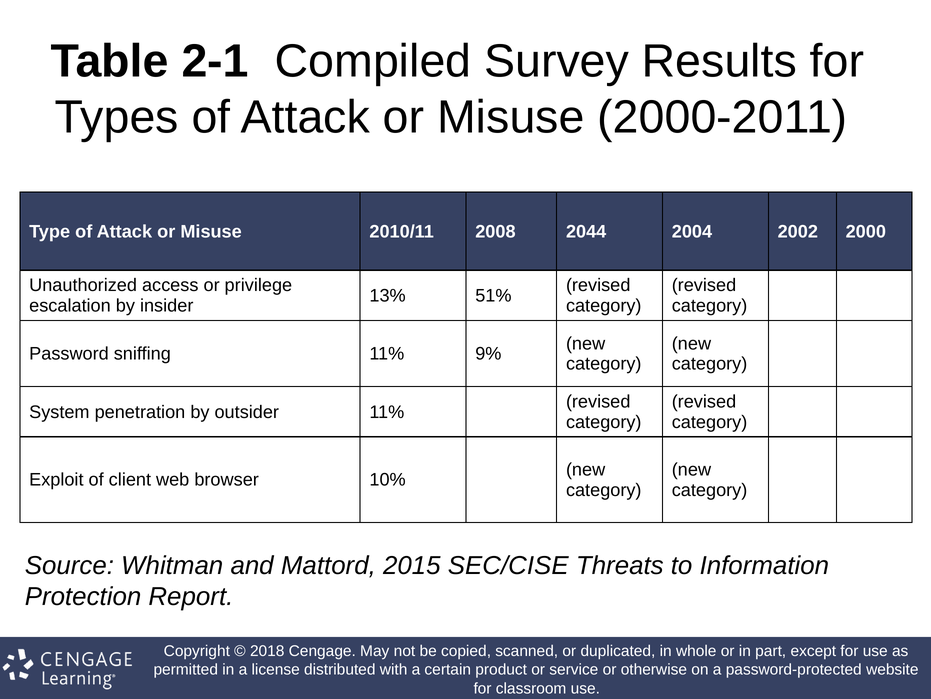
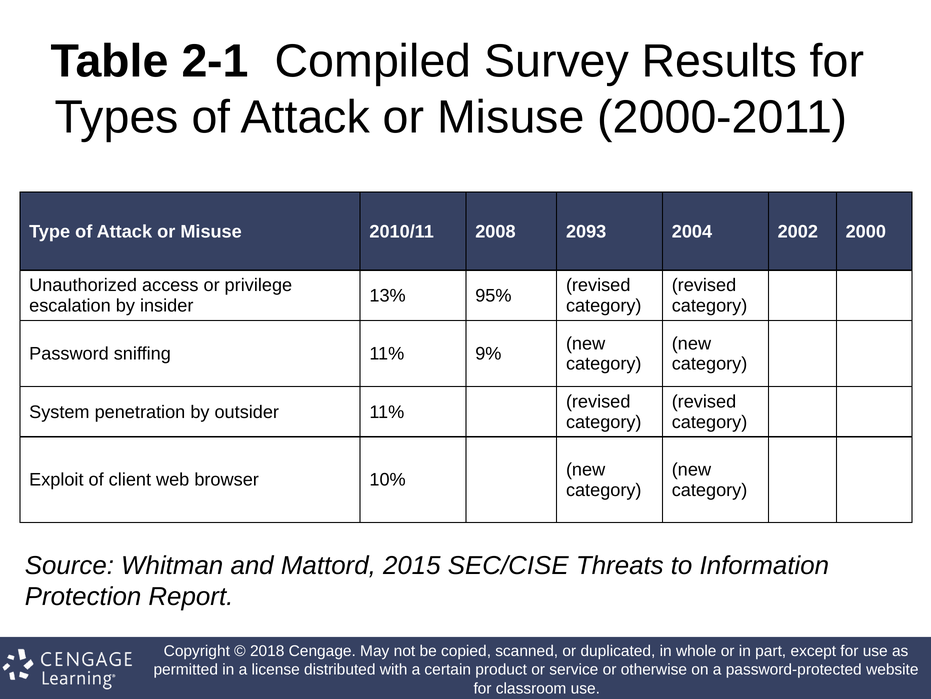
2044: 2044 -> 2093 (586, 231)
51%: 51% -> 95% (493, 295)
